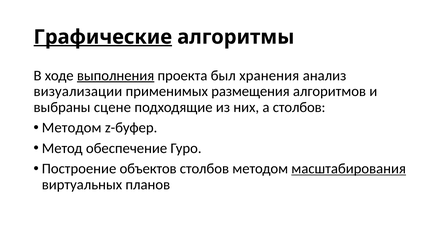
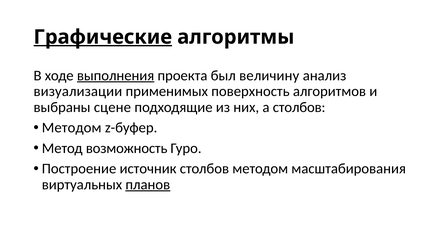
хранения: хранения -> величину (269, 75)
размещения: размещения -> поверхность (250, 91)
обеспечение: обеспечение -> возможность (127, 148)
объектов: объектов -> источник (148, 168)
масштабирования underline: present -> none (349, 168)
планов underline: none -> present (148, 184)
